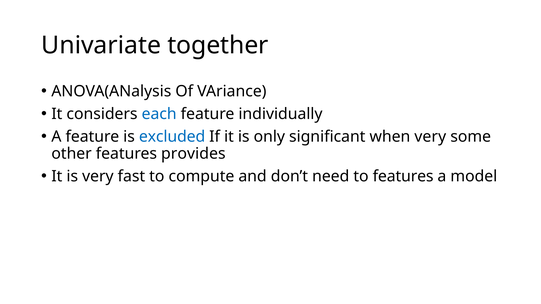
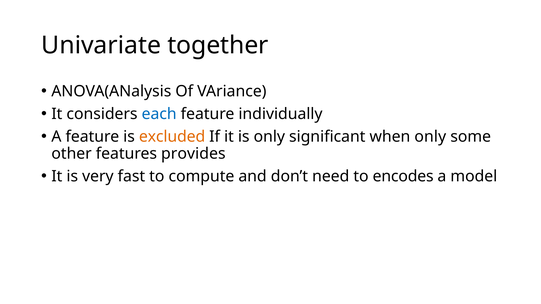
excluded colour: blue -> orange (172, 137)
when very: very -> only (430, 137)
to features: features -> encodes (403, 177)
